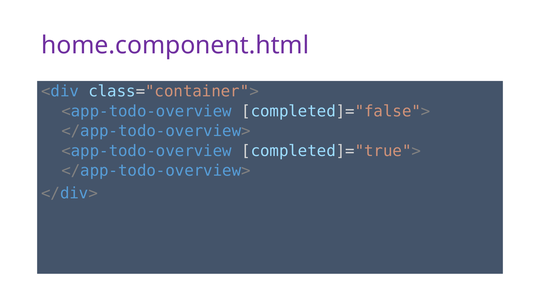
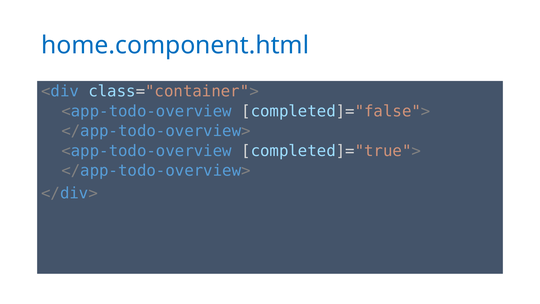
home.component.html colour: purple -> blue (175, 45)
